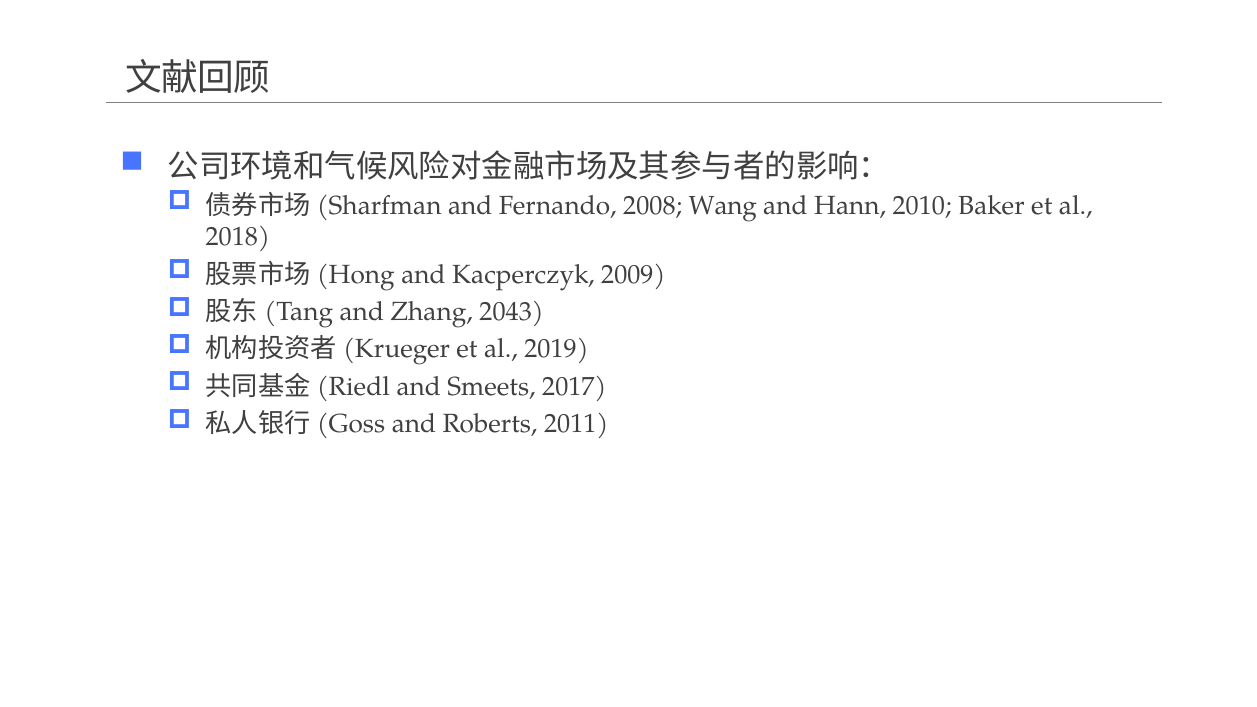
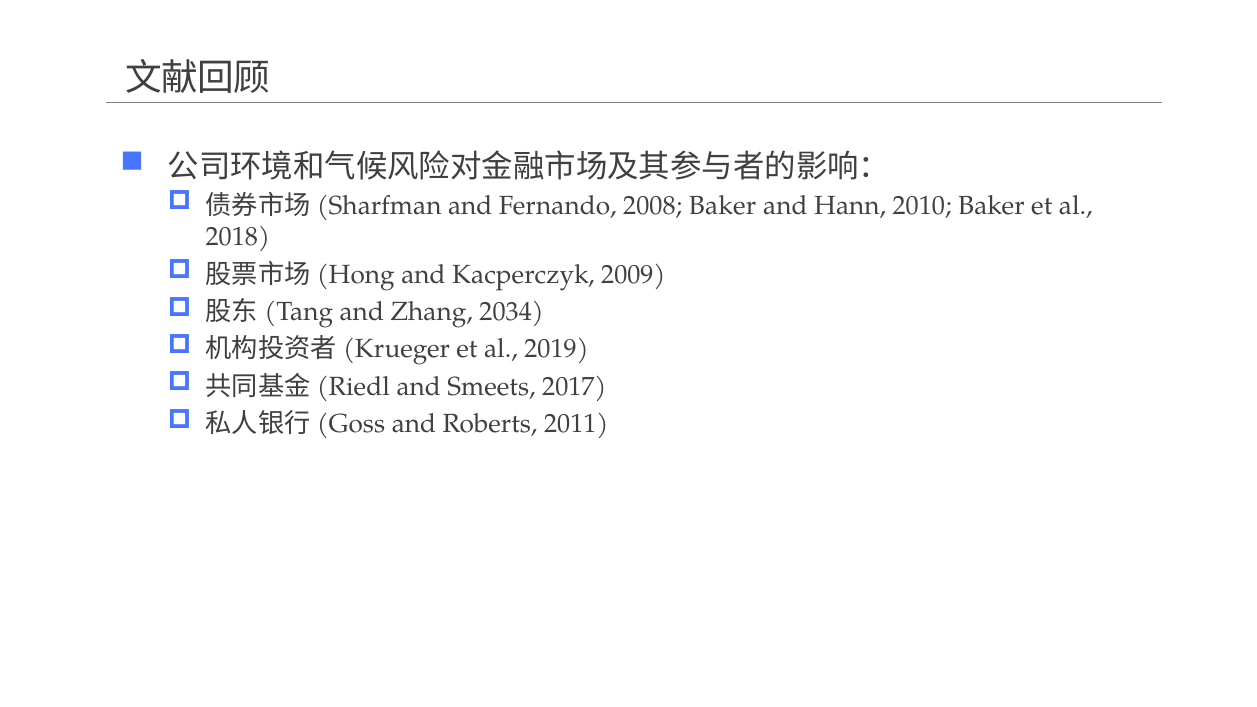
2008 Wang: Wang -> Baker (723, 206)
2043: 2043 -> 2034 (512, 312)
